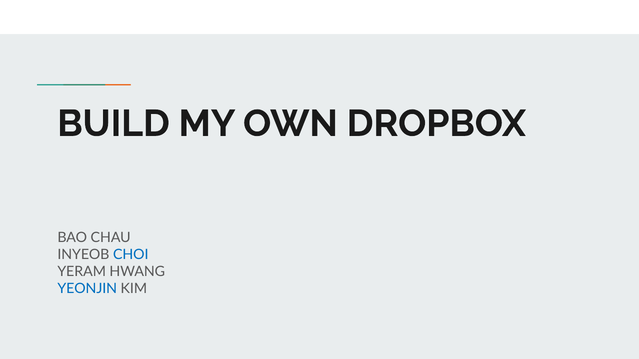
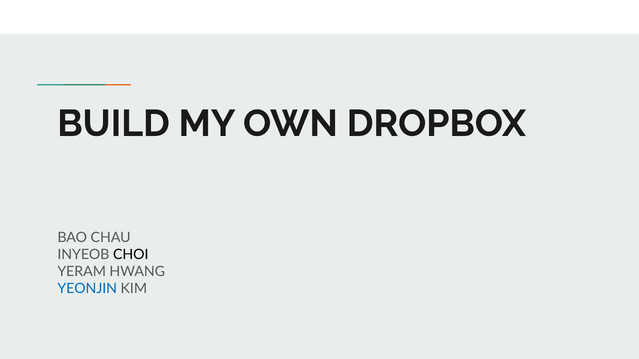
CHOI colour: blue -> black (131, 255)
